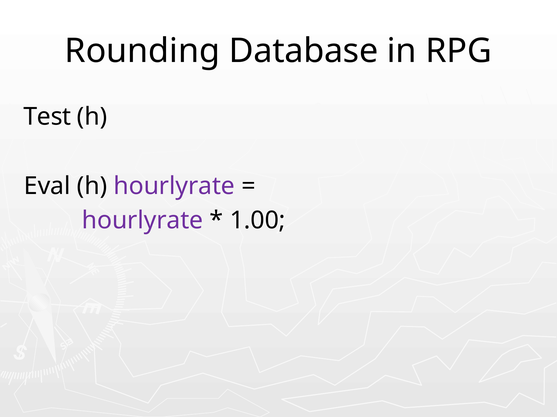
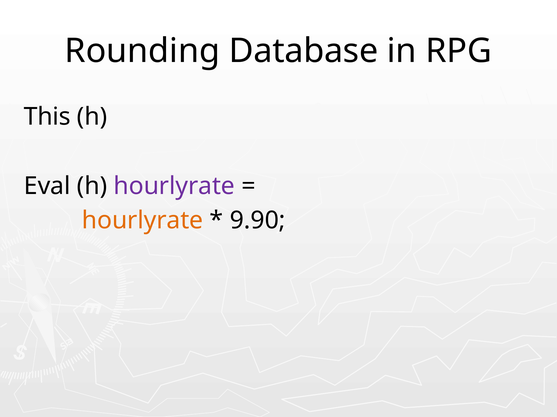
Test: Test -> This (47, 117)
hourlyrate colour: purple -> orange (143, 221)
1.00: 1.00 -> 9.90 (258, 221)
